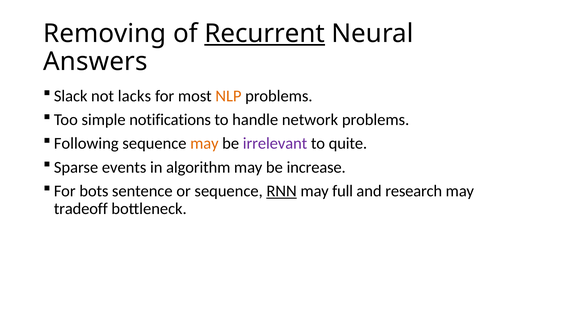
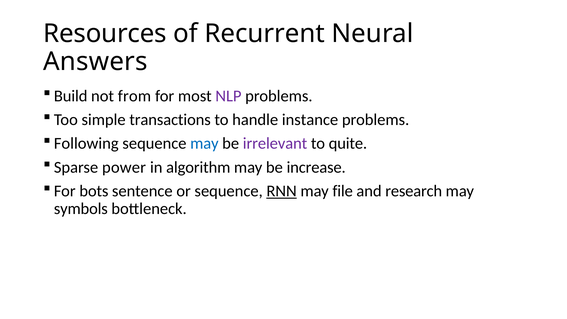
Removing: Removing -> Resources (105, 34)
Recurrent underline: present -> none (265, 34)
Slack: Slack -> Build (71, 96)
lacks: lacks -> from (134, 96)
NLP colour: orange -> purple (228, 96)
notifications: notifications -> transactions (170, 120)
network: network -> instance (310, 120)
may colour: orange -> blue (204, 143)
events: events -> power (124, 167)
full: full -> file (343, 191)
tradeoff: tradeoff -> symbols (81, 209)
